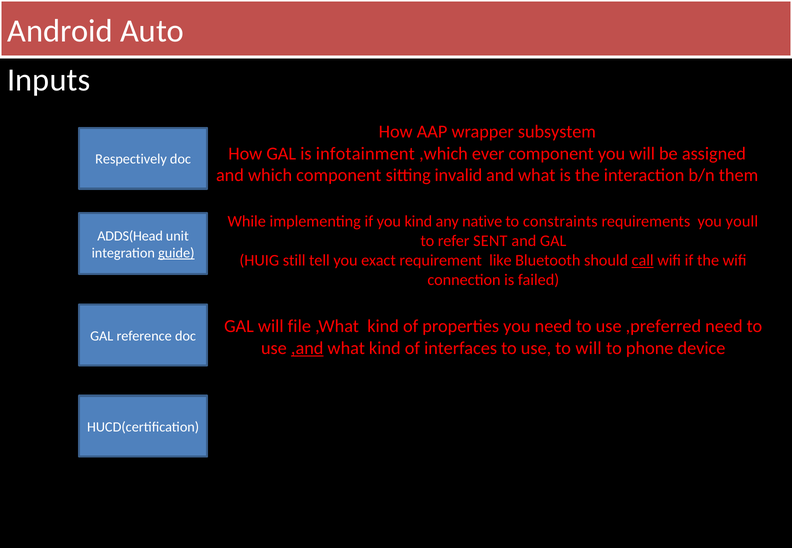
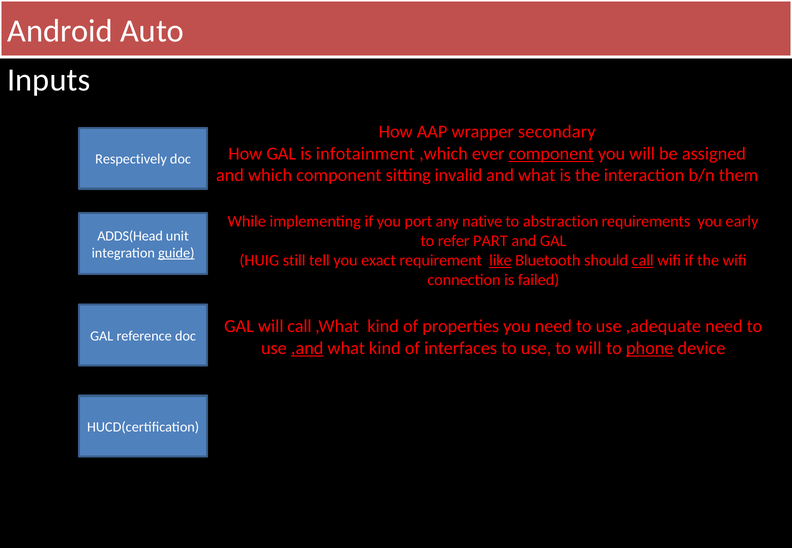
subsystem: subsystem -> secondary (557, 132)
component underline: none -> present (551, 154)
you kind: kind -> port (418, 222)
constraints: constraints -> abstraction (560, 222)
youll: youll -> early (742, 222)
SENT: SENT -> PART (490, 241)
like underline: none -> present (500, 261)
will file: file -> call (299, 327)
,preferred: ,preferred -> ,adequate (663, 327)
phone underline: none -> present (650, 349)
